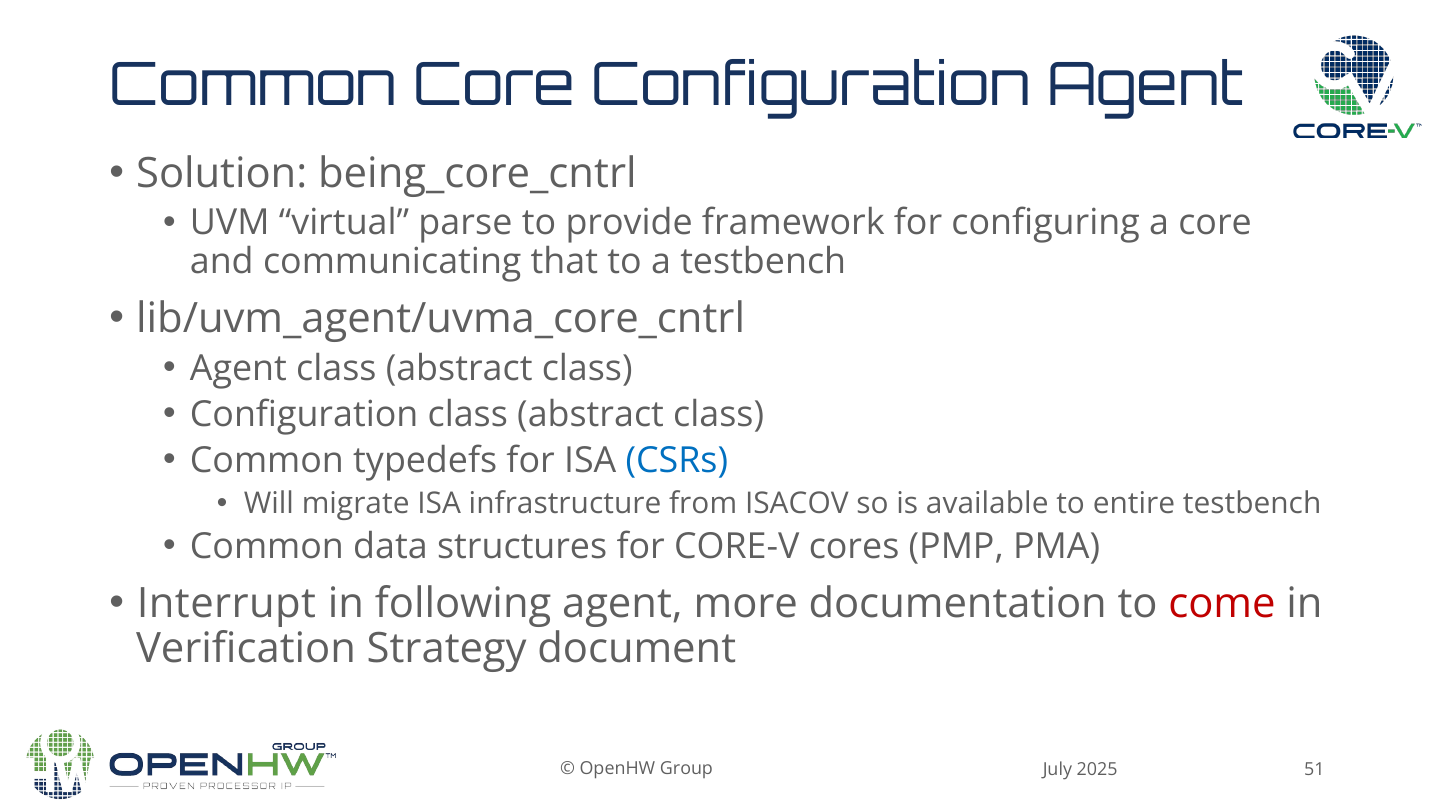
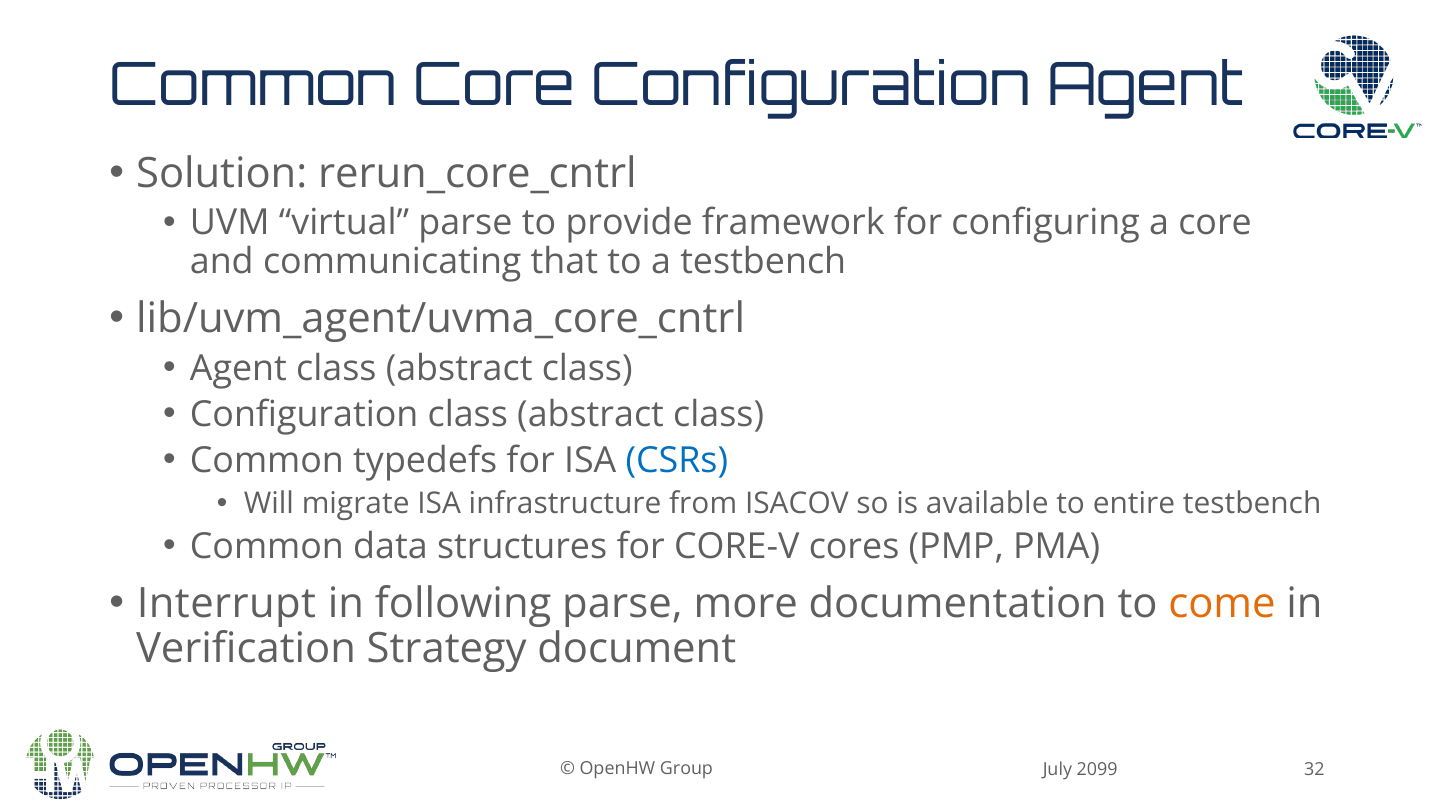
being_core_cntrl: being_core_cntrl -> rerun_core_cntrl (477, 174)
following agent: agent -> parse (622, 603)
come colour: red -> orange (1222, 603)
51: 51 -> 32 (1314, 769)
2025: 2025 -> 2099 (1097, 769)
